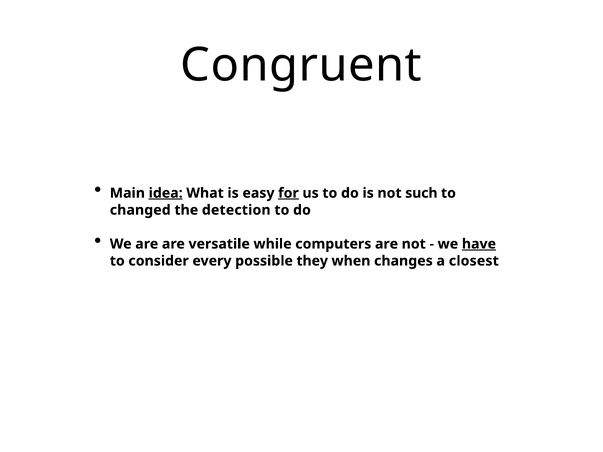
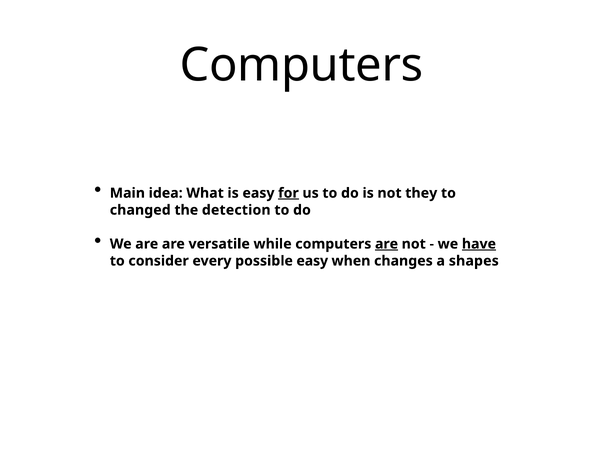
Congruent: Congruent -> Computers (302, 65)
idea underline: present -> none (166, 193)
such: such -> they (421, 193)
are underline: none -> present (387, 244)
possible they: they -> easy (312, 261)
closest: closest -> shapes (474, 261)
